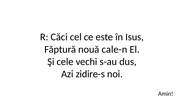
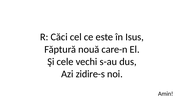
cale-n: cale-n -> care-n (115, 49)
